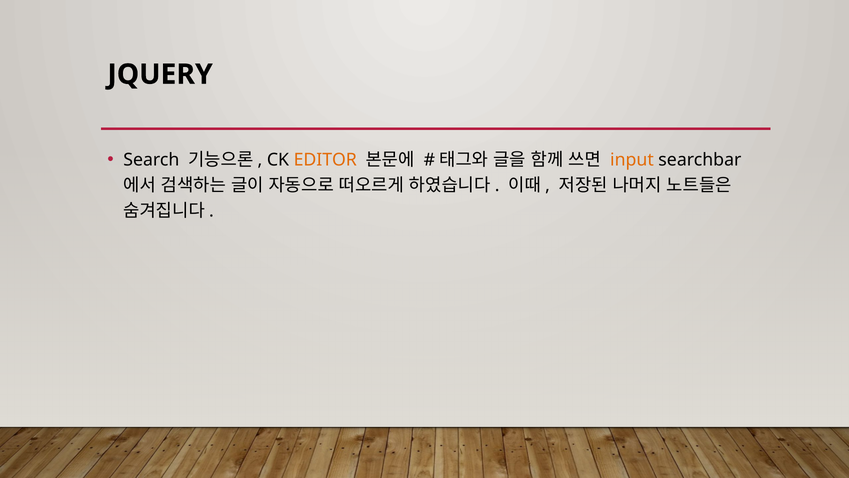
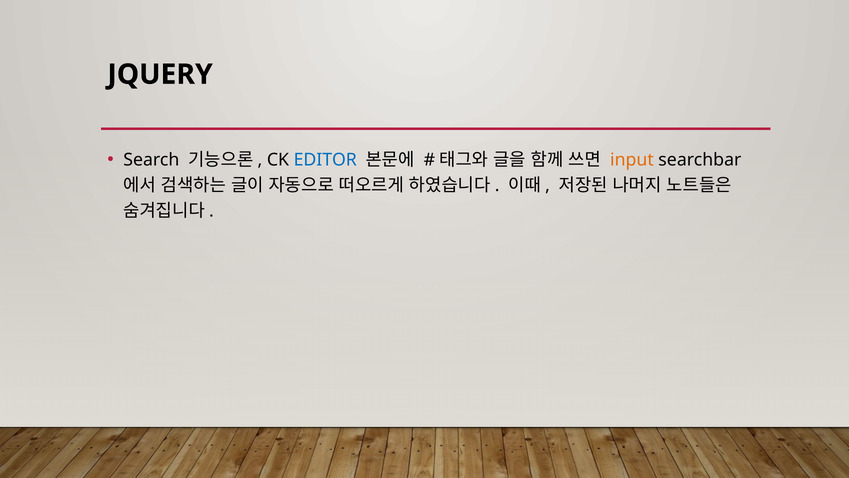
EDITOR colour: orange -> blue (325, 160)
